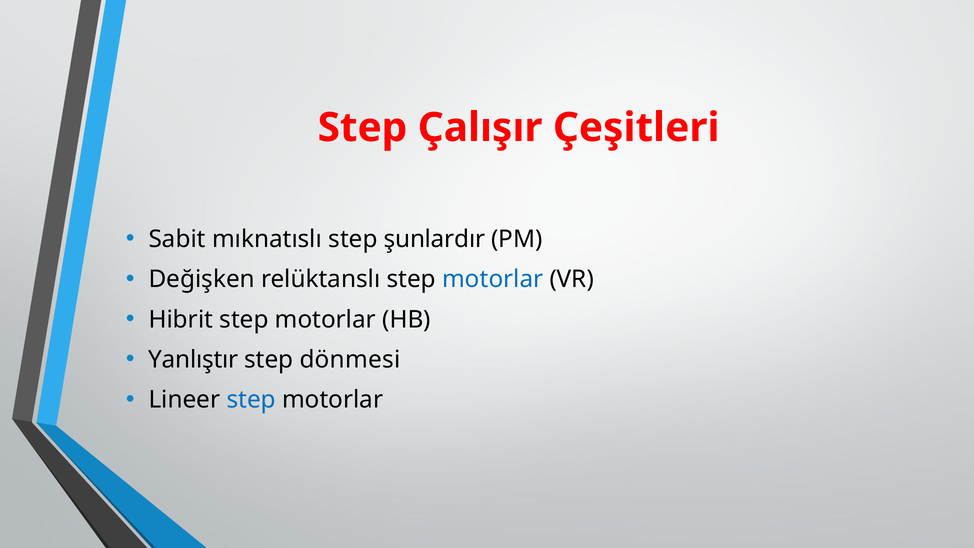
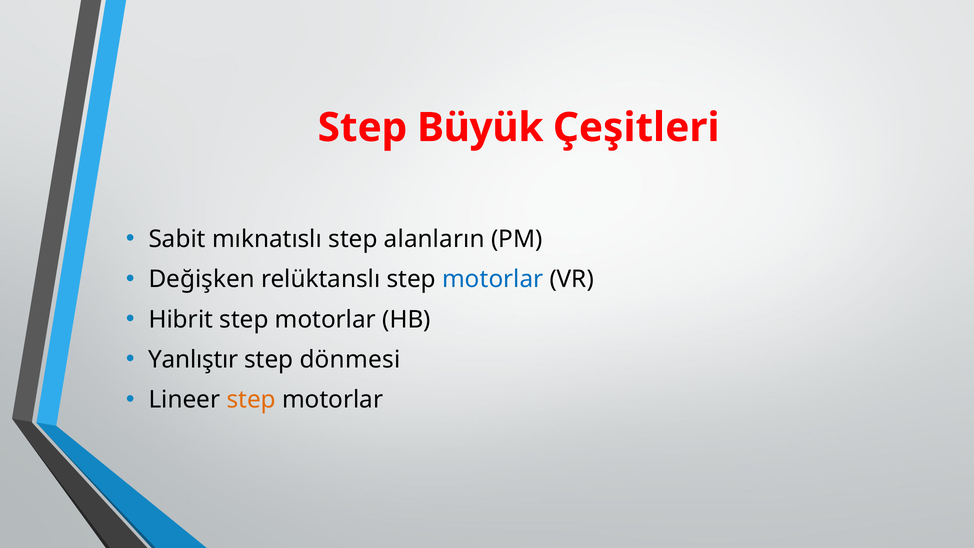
Çalışır: Çalışır -> Büyük (480, 128)
şunlardır: şunlardır -> alanların (434, 239)
step colour: blue -> orange (251, 400)
